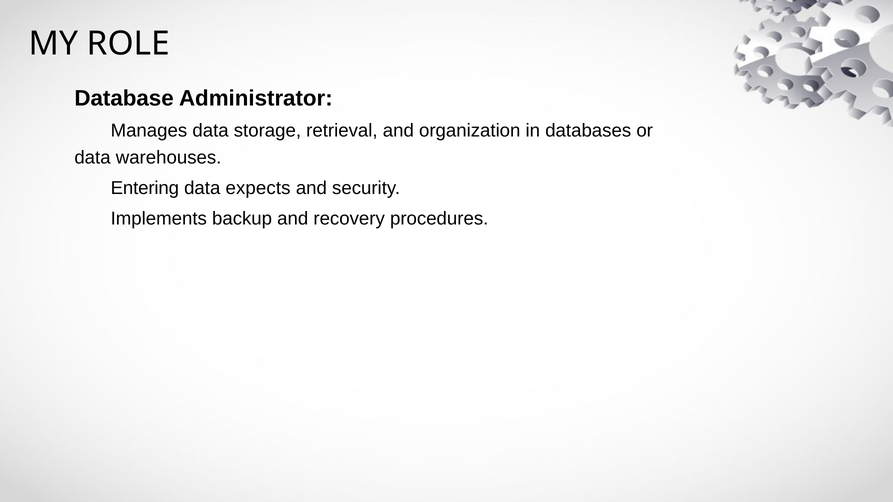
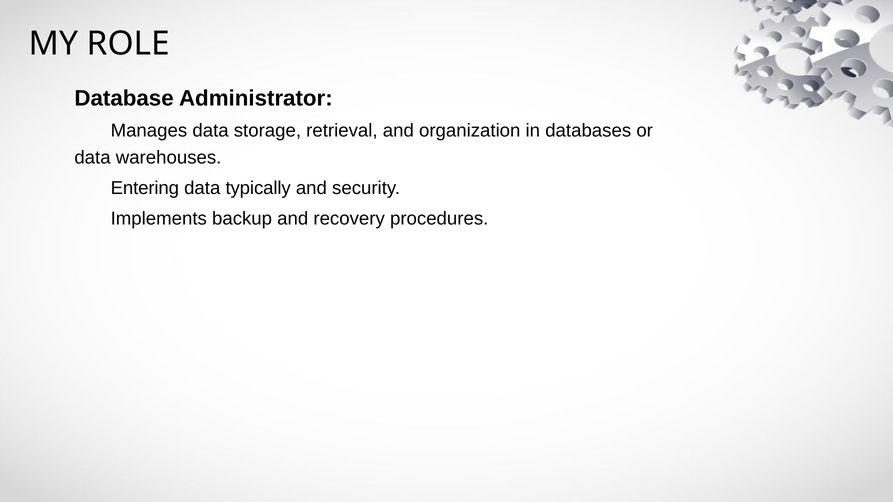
expects: expects -> typically (258, 188)
